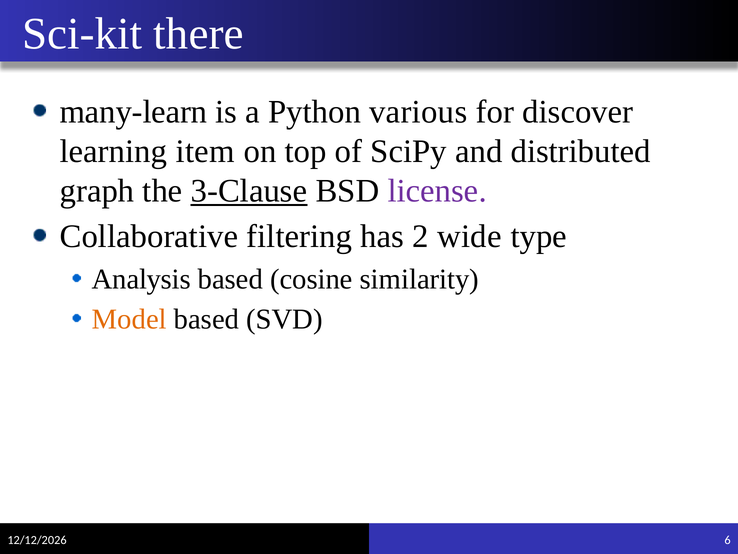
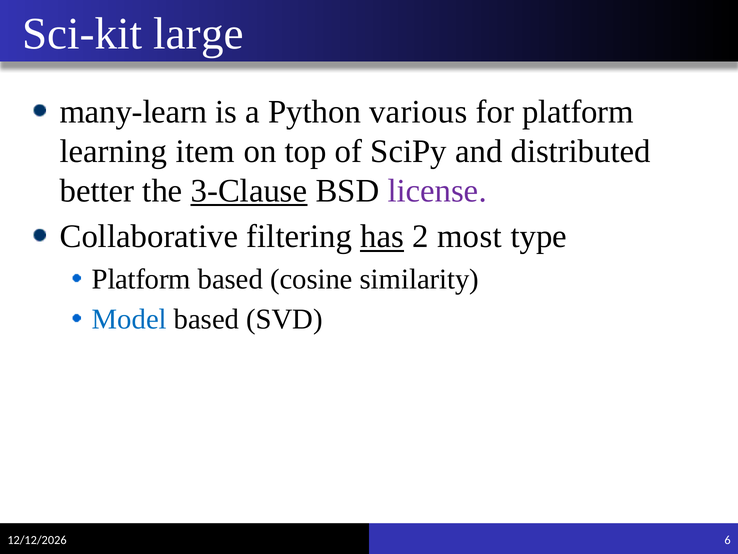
there: there -> large (199, 34)
for discover: discover -> platform (578, 112)
graph: graph -> better (97, 190)
has underline: none -> present (382, 236)
wide: wide -> most (469, 236)
Analysis: Analysis -> Platform (141, 279)
Model colour: orange -> blue (129, 319)
